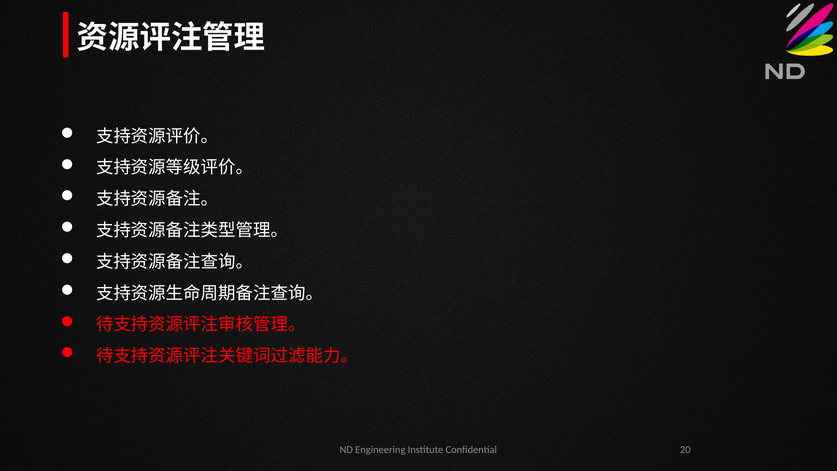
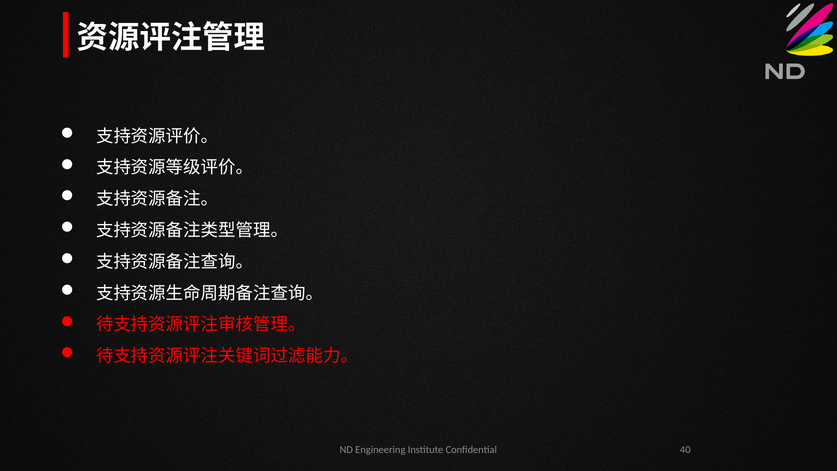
20: 20 -> 40 (685, 450)
